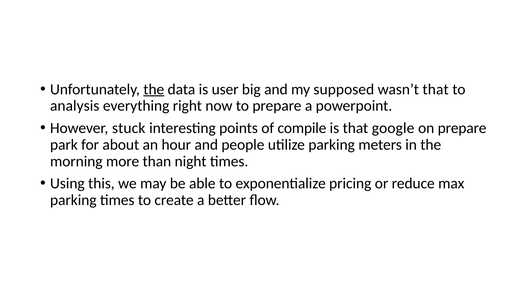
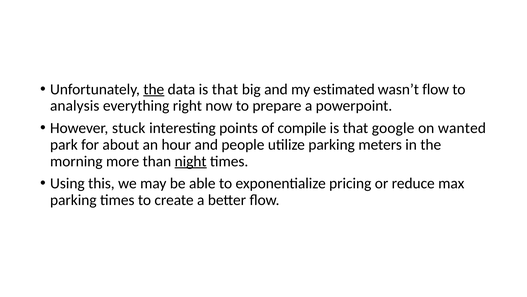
data is user: user -> that (225, 89)
supposed: supposed -> estimated (344, 89)
wasn’t that: that -> flow (436, 89)
on prepare: prepare -> wanted (462, 128)
night underline: none -> present (191, 161)
